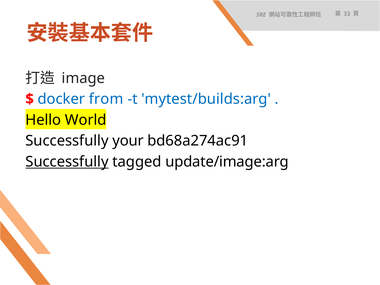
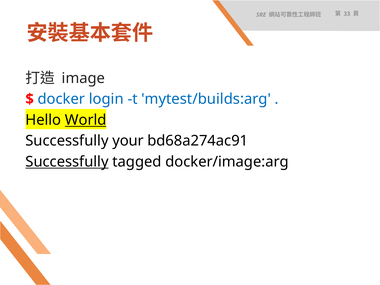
from: from -> login (106, 99)
World underline: none -> present (86, 120)
update/image:arg: update/image:arg -> docker/image:arg (227, 162)
